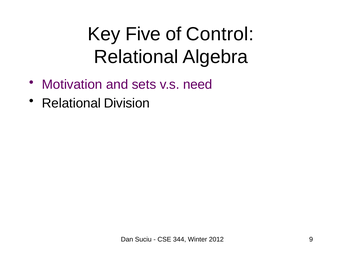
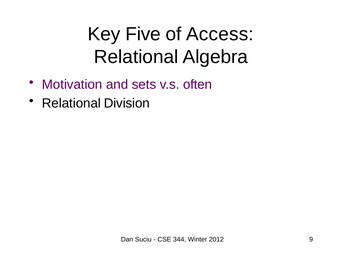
Control: Control -> Access (220, 34)
need: need -> often (198, 85)
